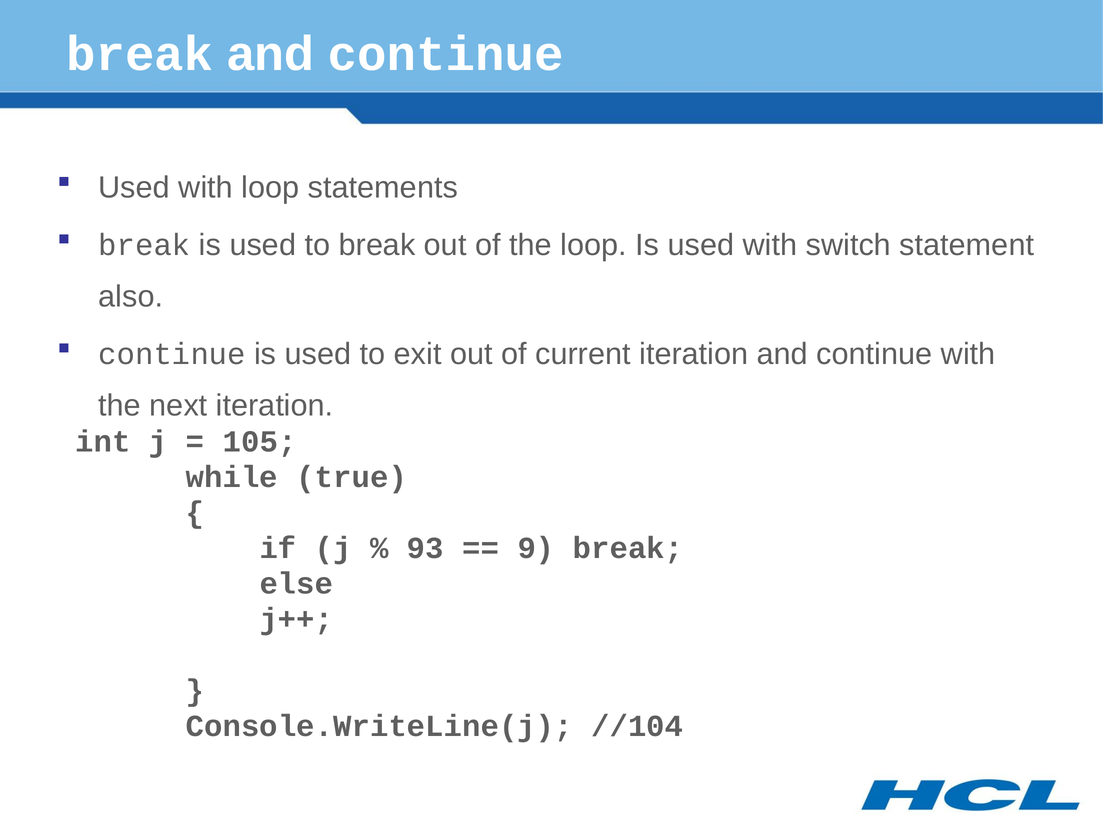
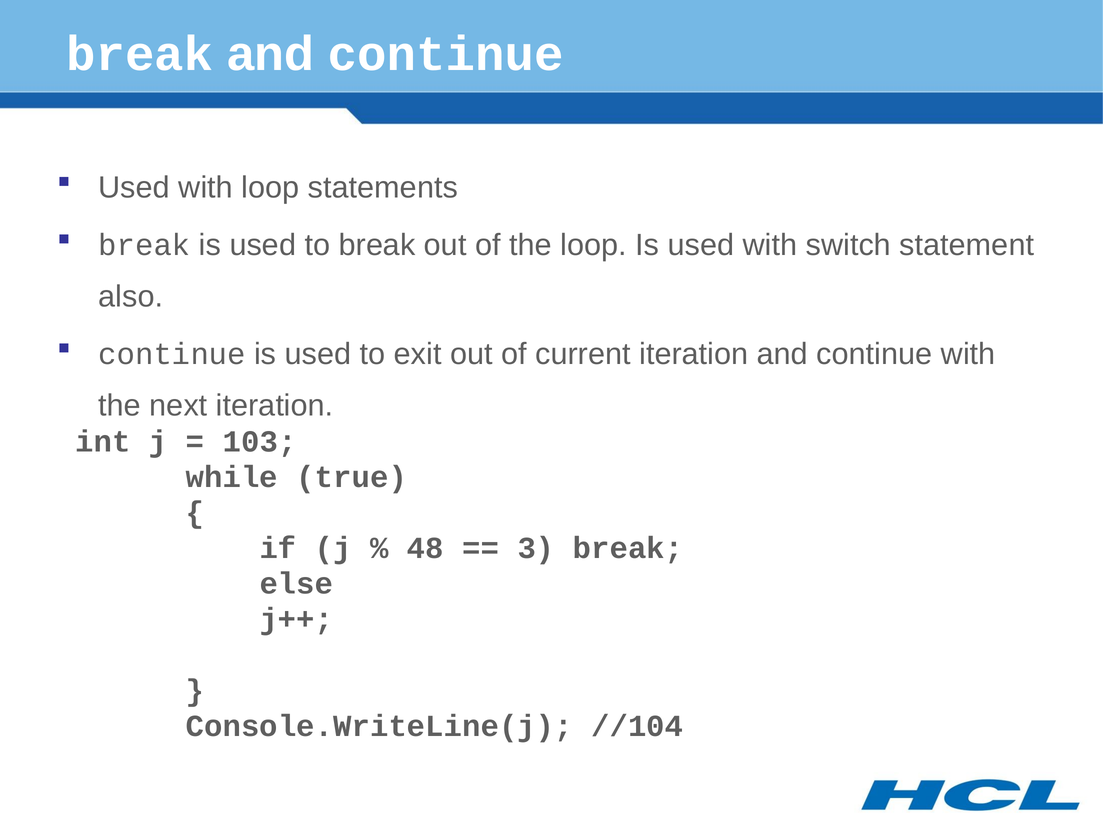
105: 105 -> 103 (260, 442)
93: 93 -> 48 (425, 548)
9: 9 -> 3 (536, 548)
